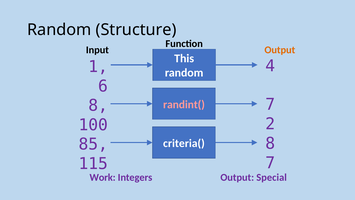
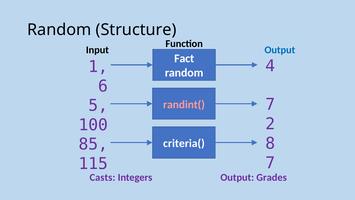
Output colour: orange -> blue (280, 50)
This: This -> Fact (184, 58)
8: 8 -> 5 (98, 105)
Work: Work -> Casts (102, 177)
Special: Special -> Grades (272, 177)
